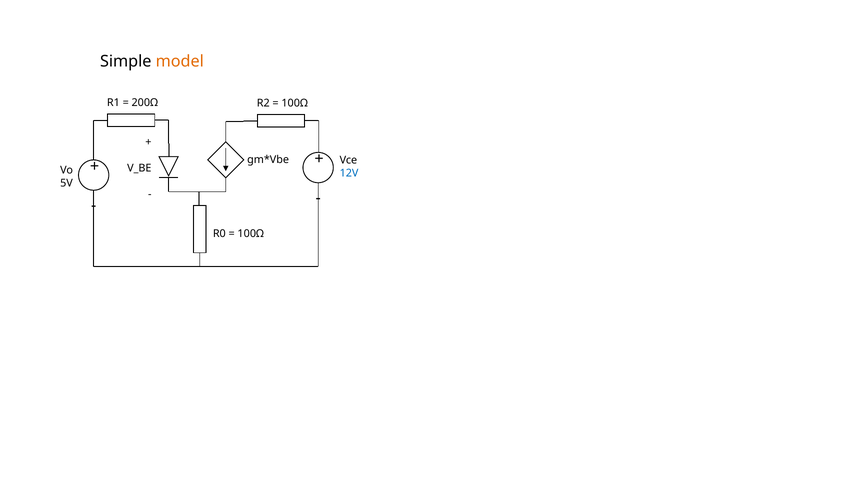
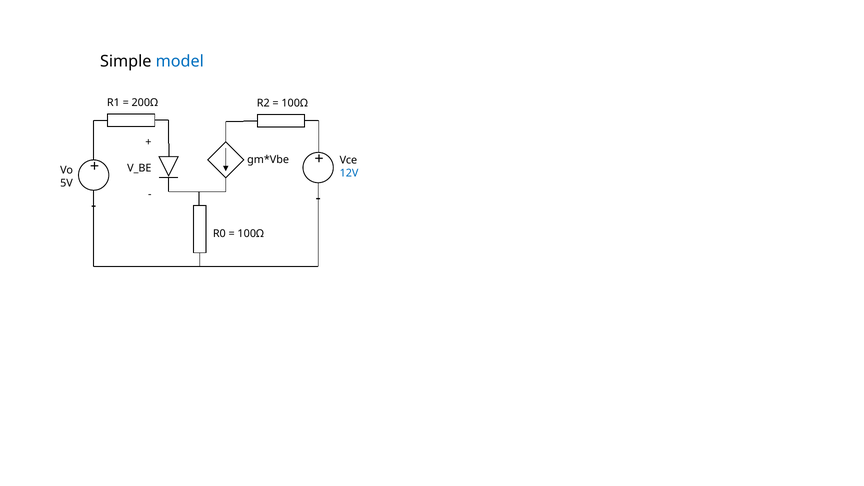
model colour: orange -> blue (180, 62)
